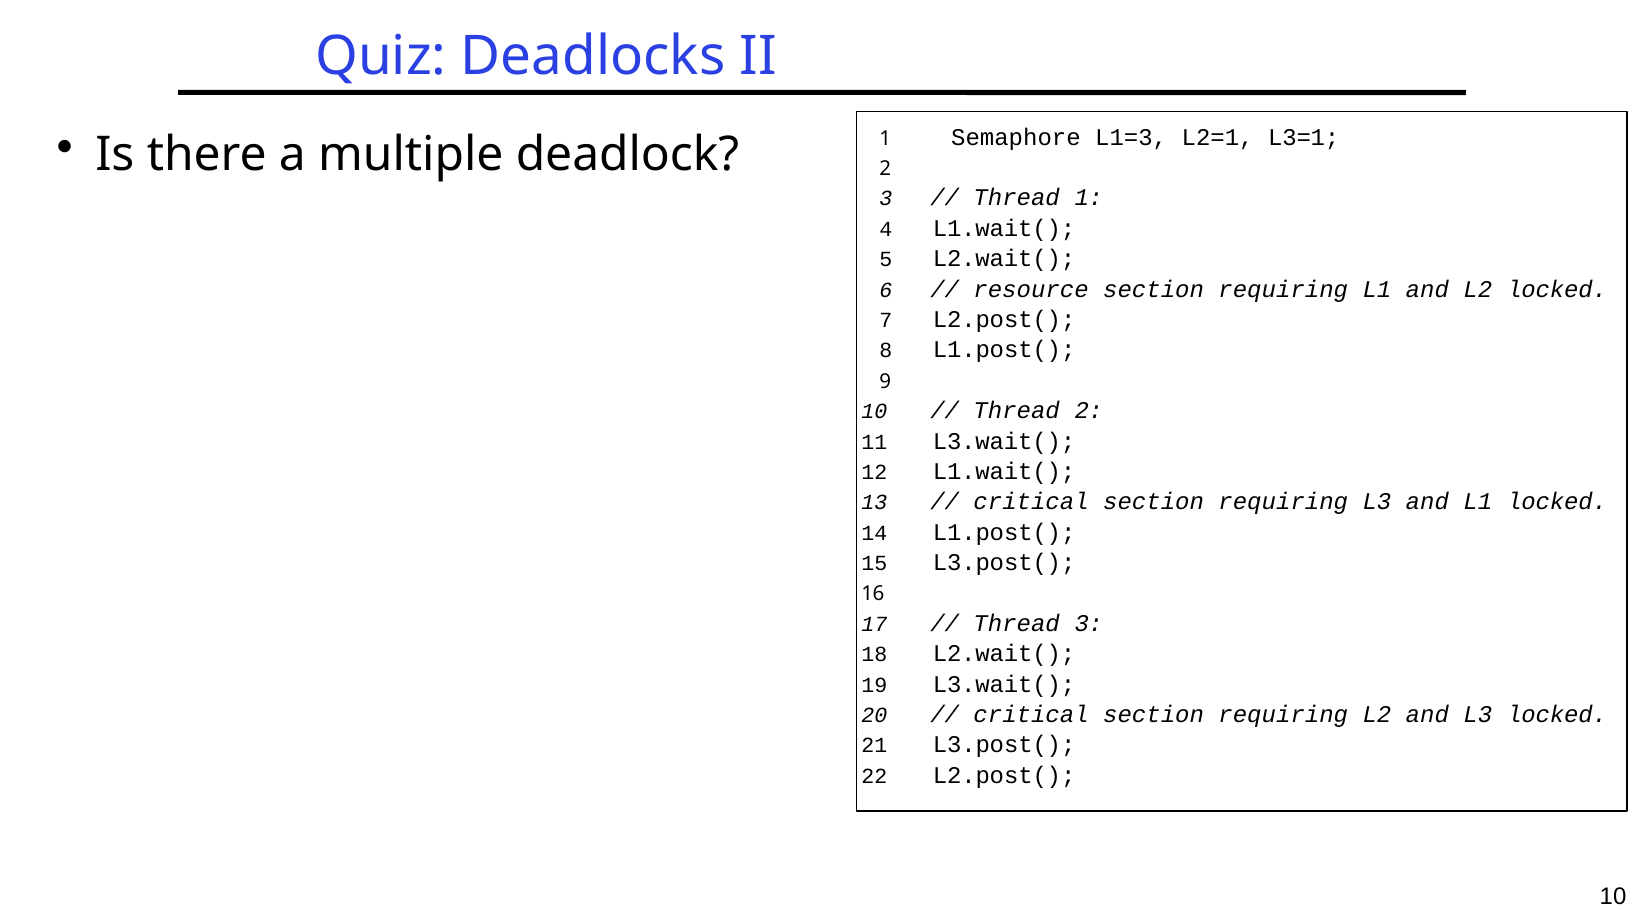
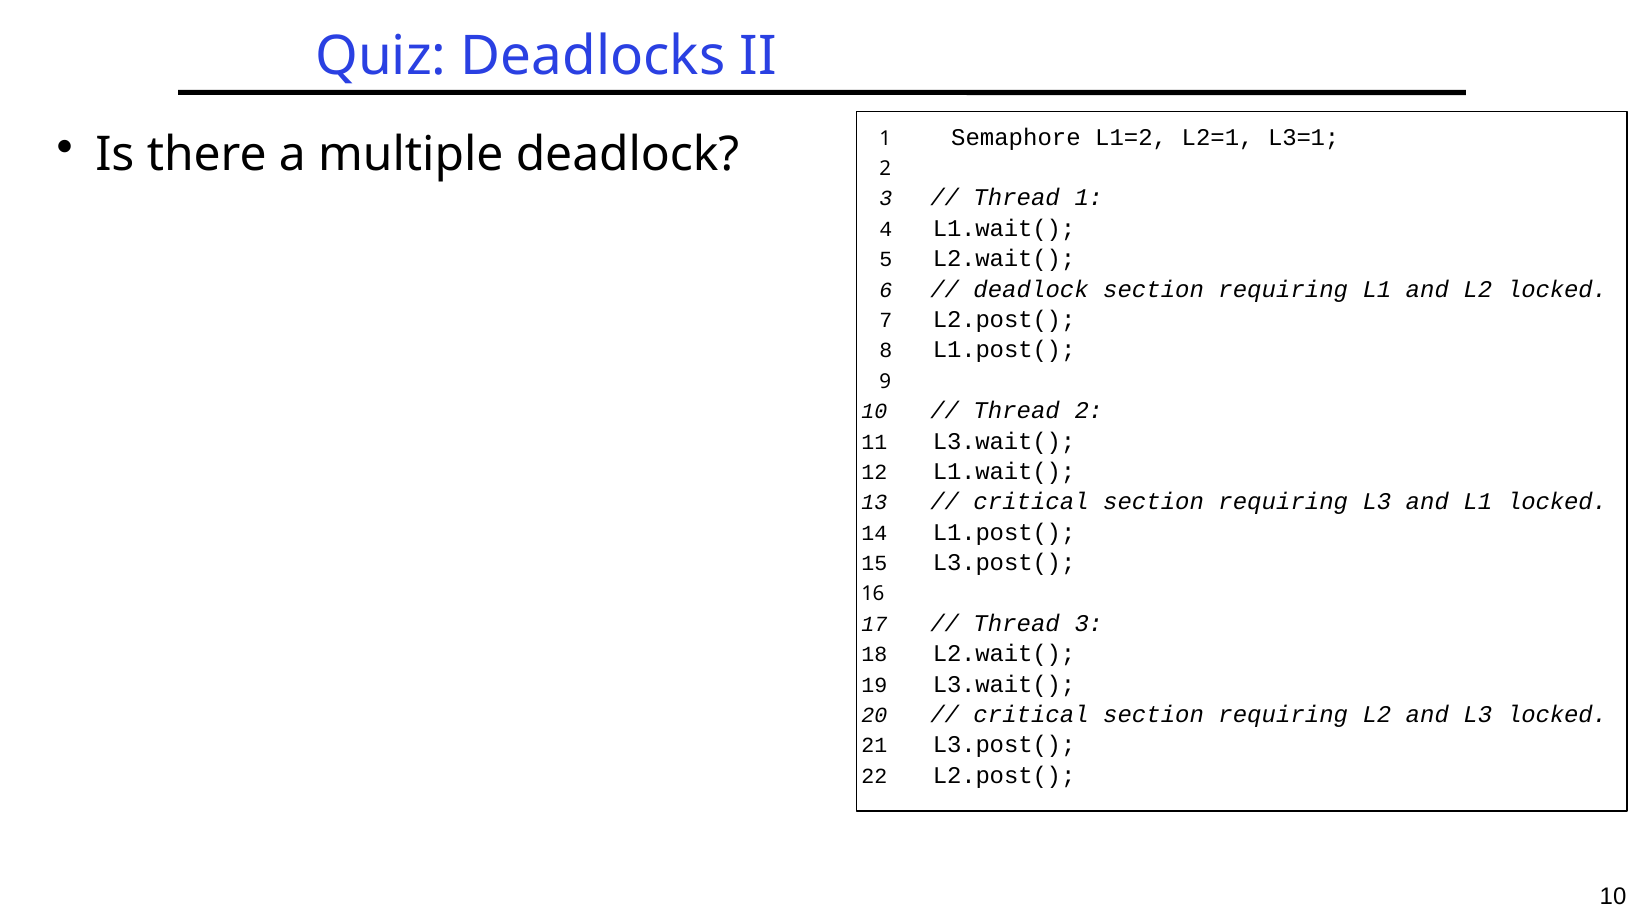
L1=3: L1=3 -> L1=2 (1131, 138)
resource: resource -> deadlock (1031, 289)
